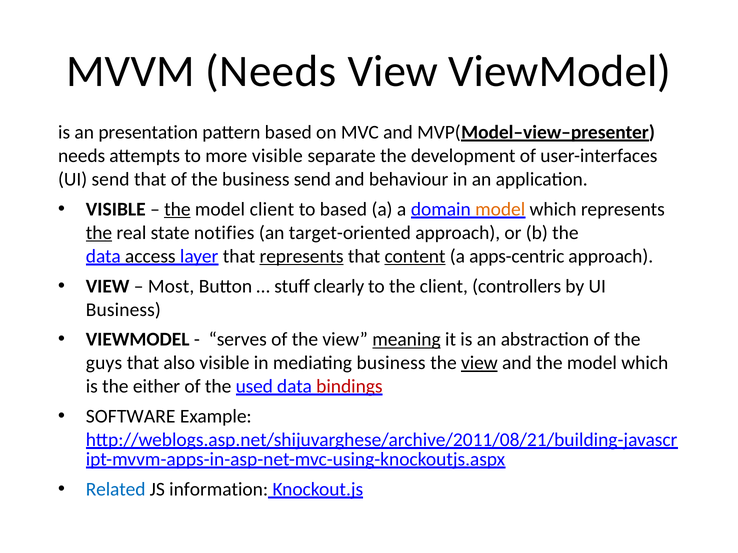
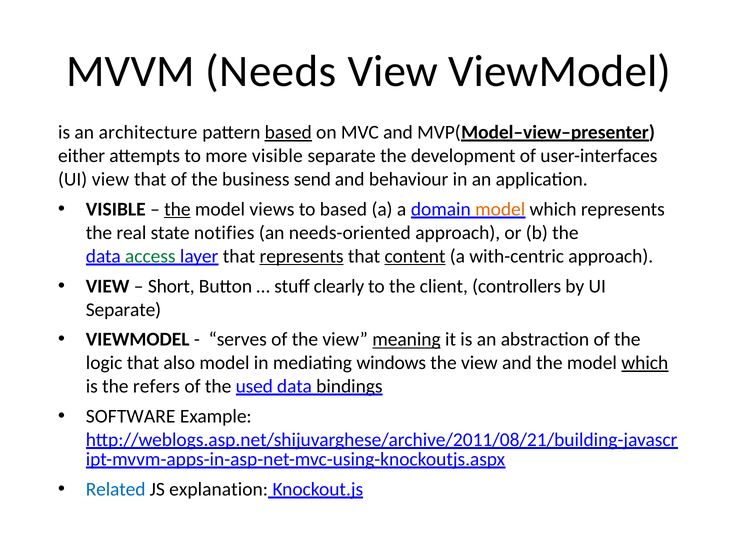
presentation: presentation -> architecture (148, 132)
based underline: none -> present (288, 132)
needs: needs -> either (82, 156)
UI send: send -> view (110, 179)
model client: client -> views (272, 209)
the underline: present -> none (99, 233)
target-oriented: target-oriented -> needs-oriented (350, 233)
access colour: black -> green (150, 256)
apps-centric: apps-centric -> with-centric (517, 256)
Most: Most -> Short (171, 287)
Business: Business -> Separate (123, 310)
guys: guys -> logic (104, 363)
also visible: visible -> model (225, 363)
mediating business: business -> windows (391, 363)
view underline: present -> none (479, 363)
which underline: none -> present (645, 363)
either: either -> refers (156, 387)
bindings colour: red -> black (349, 387)
information: information -> explanation (219, 490)
